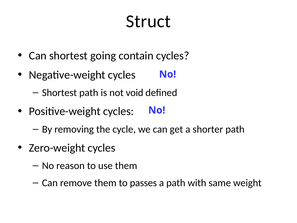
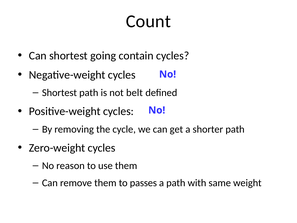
Struct: Struct -> Count (148, 21)
void: void -> belt (134, 93)
